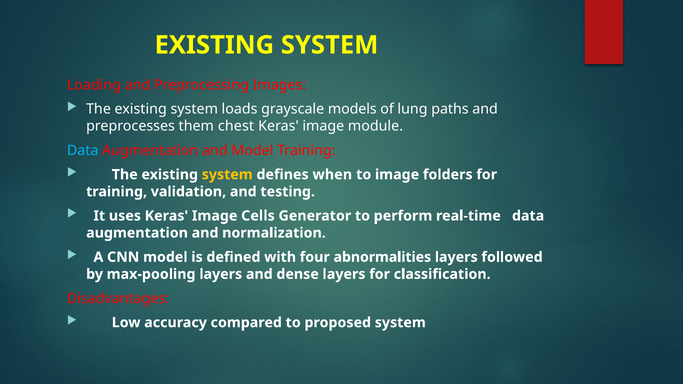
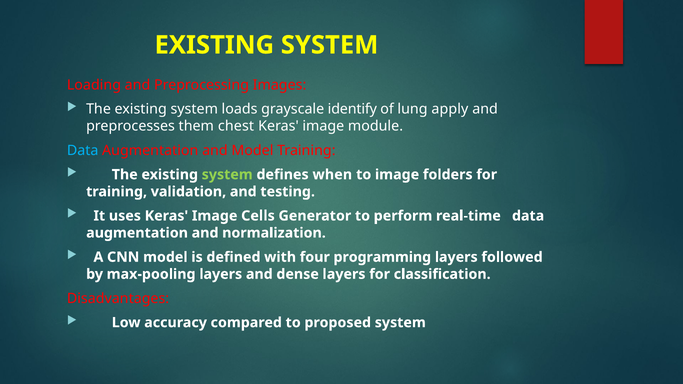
models: models -> identify (352, 109)
paths: paths -> apply (450, 109)
system colour: yellow -> light green (227, 175)
abnormalities: abnormalities -> programming (382, 257)
